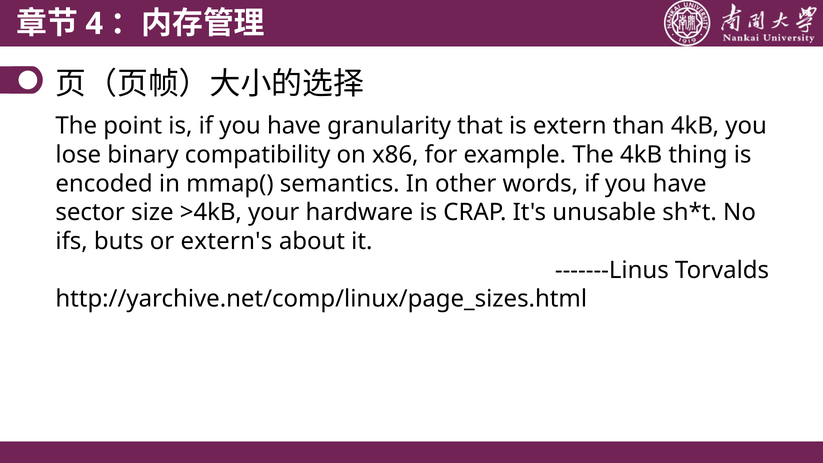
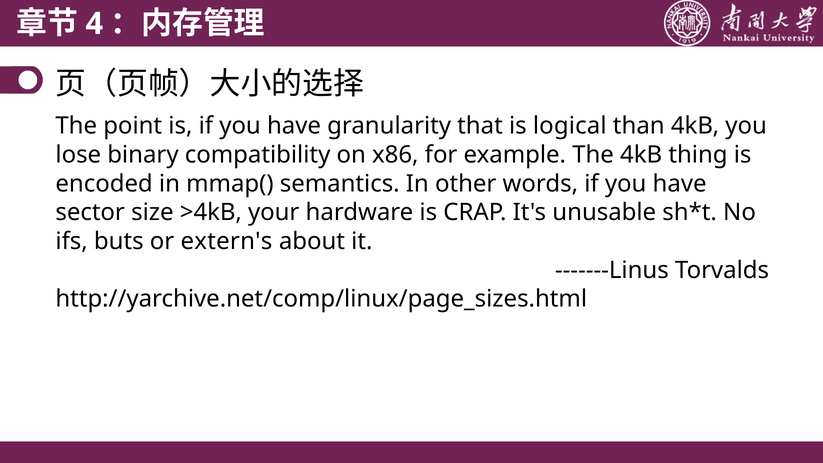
extern: extern -> logical (570, 126)
